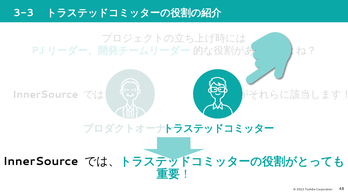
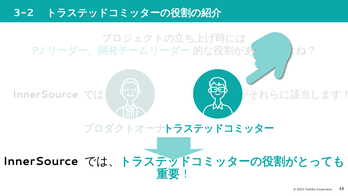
3-3: 3-3 -> 3-2 (24, 13)
